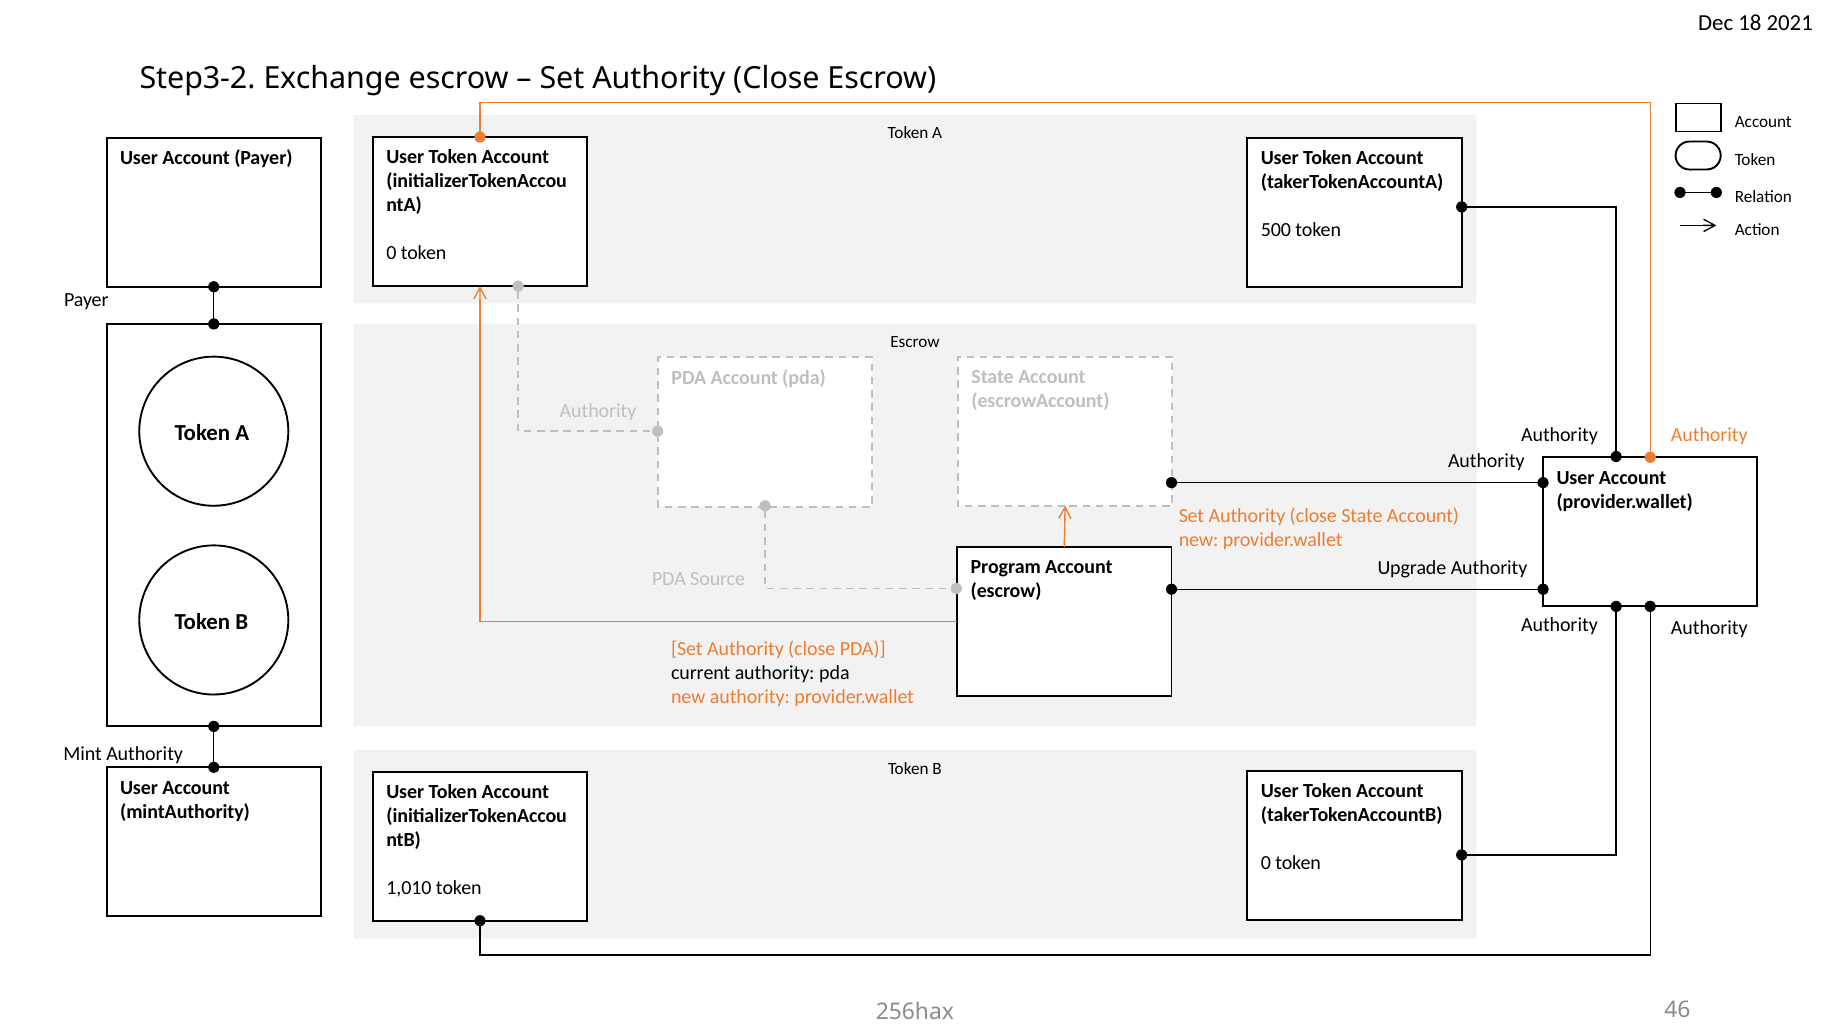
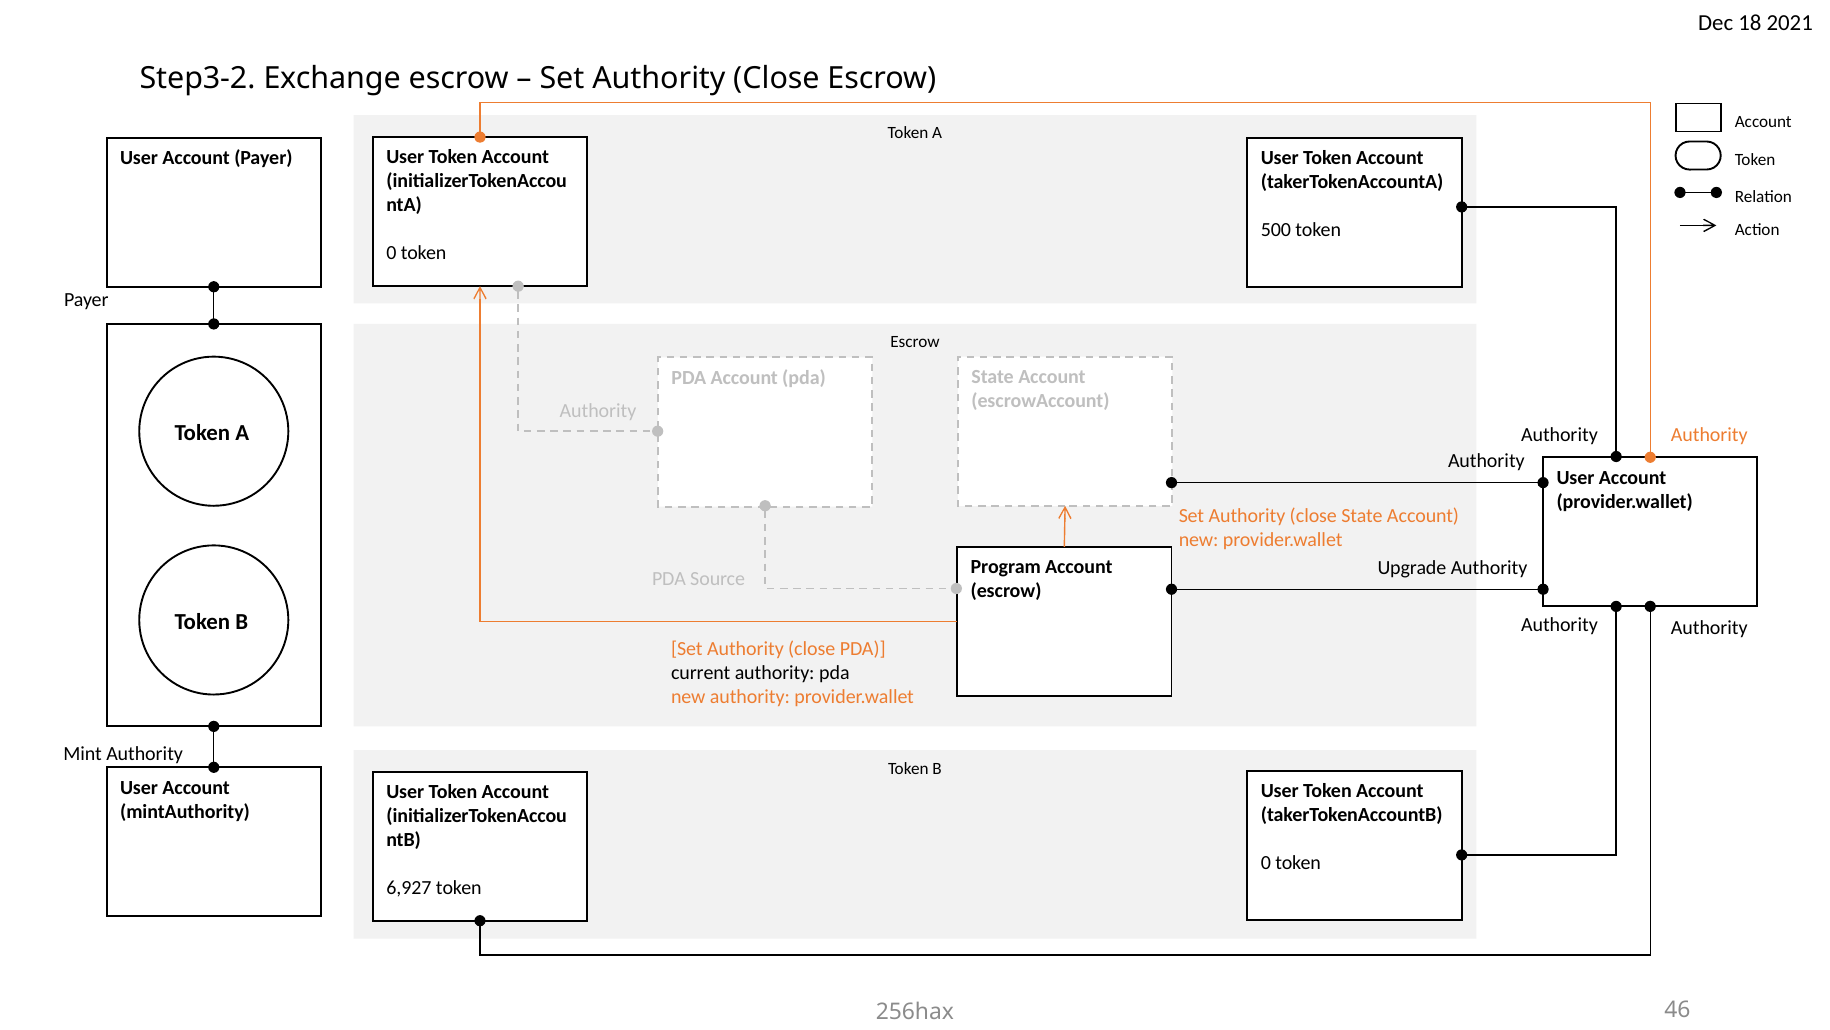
1,010: 1,010 -> 6,927 (409, 887)
